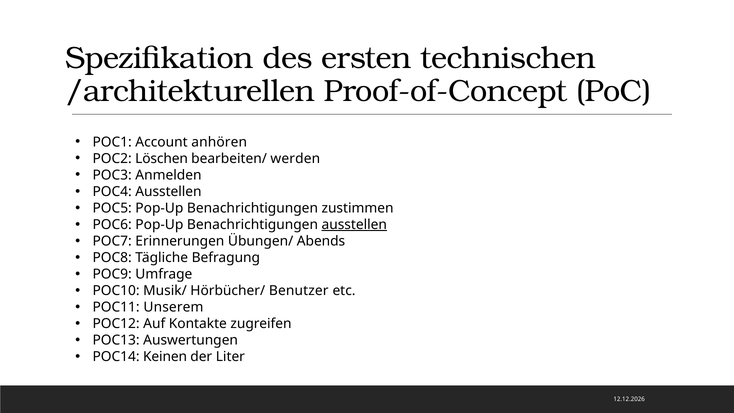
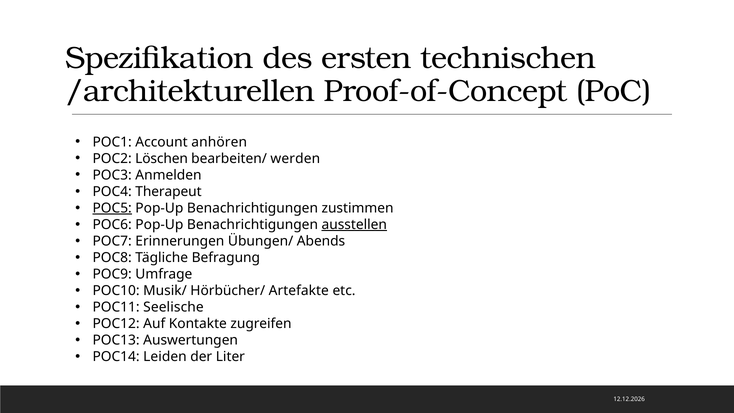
POC4 Ausstellen: Ausstellen -> Therapeut (168, 192)
POC5 underline: none -> present (112, 208)
Benutzer: Benutzer -> Artefakte (299, 291)
Unserem: Unserem -> Seelische (173, 307)
Keinen: Keinen -> Leiden (165, 357)
